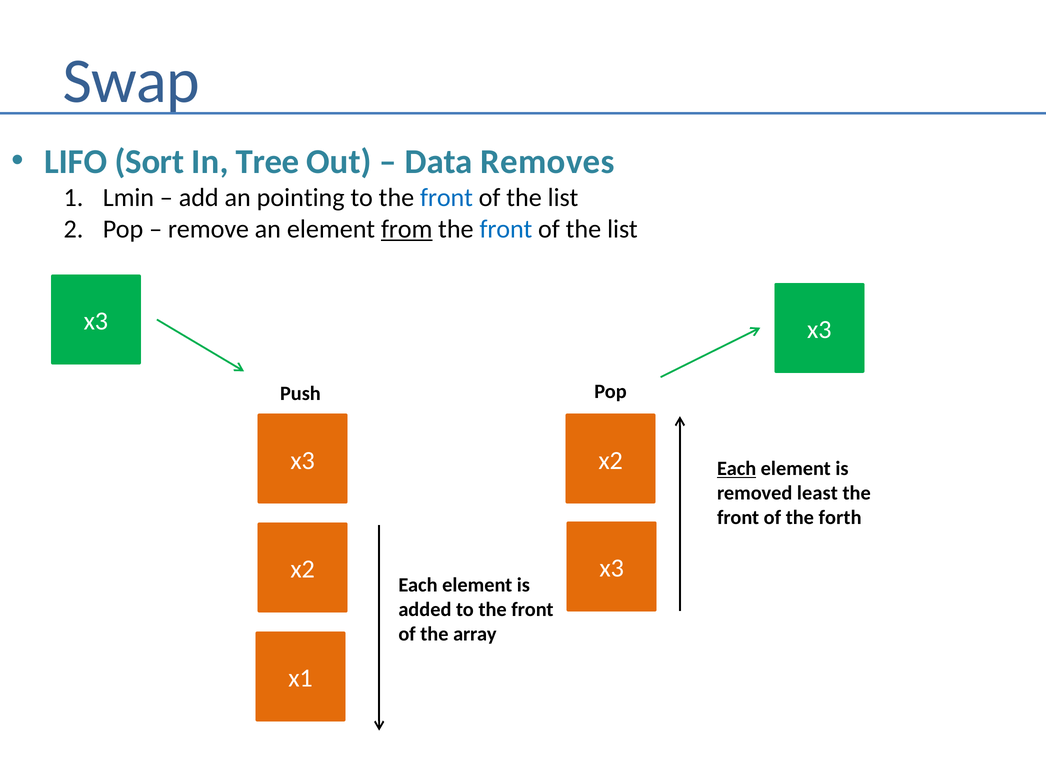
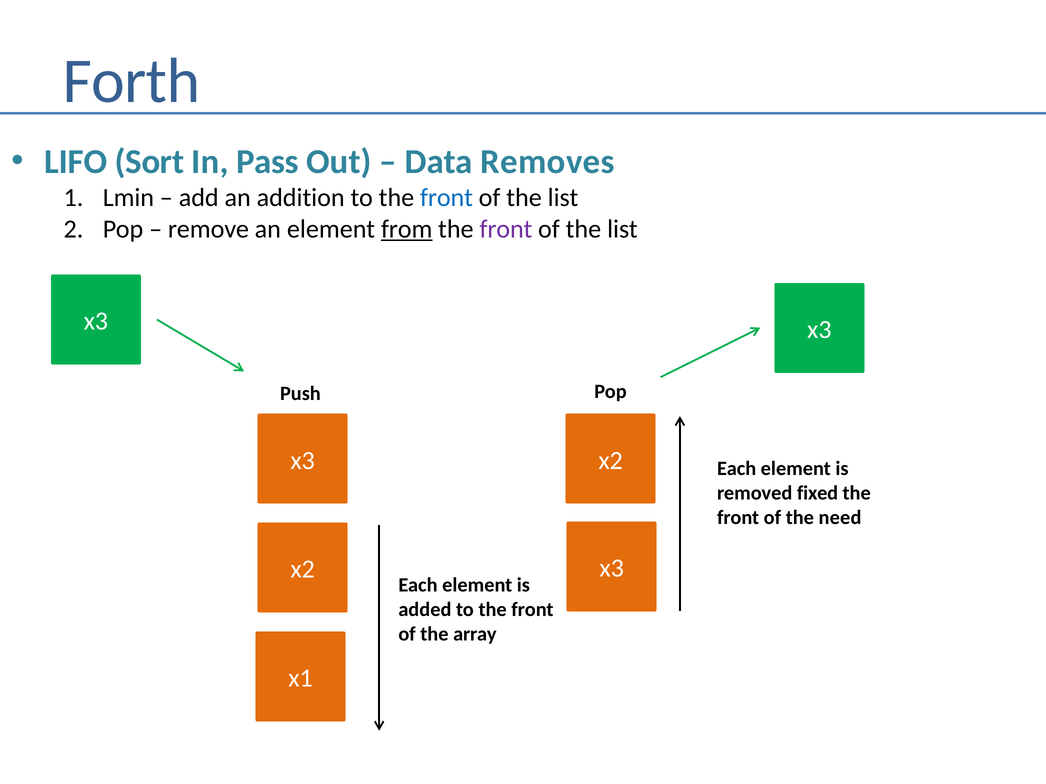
Swap: Swap -> Forth (131, 81)
Tree: Tree -> Pass (267, 162)
pointing: pointing -> addition (301, 198)
front colour: blue -> purple (506, 229)
Each underline: present -> none (737, 469)
least: least -> fixed (818, 493)
forth: forth -> need (840, 518)
